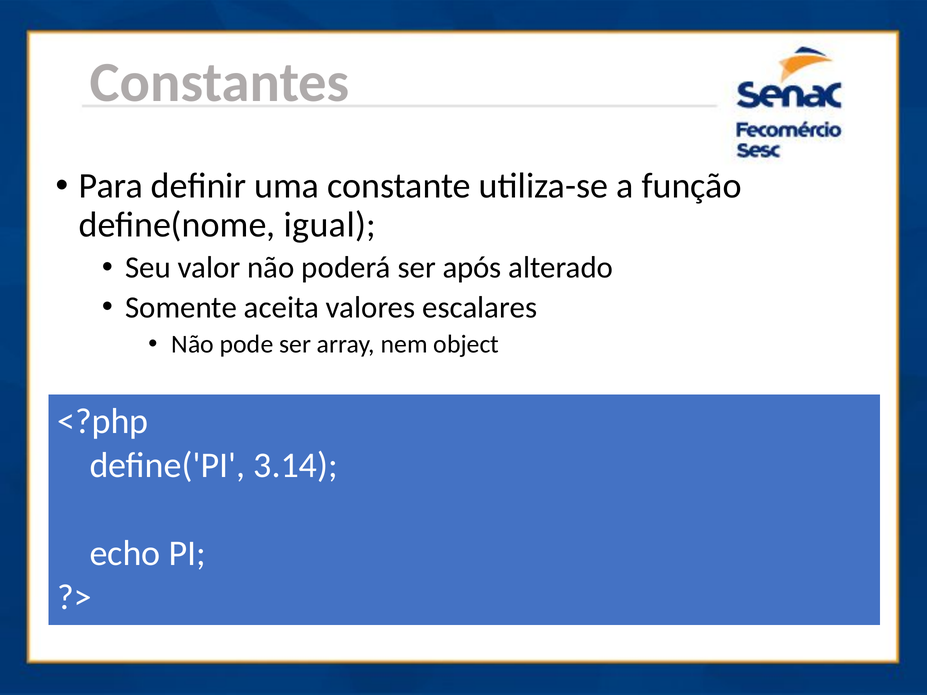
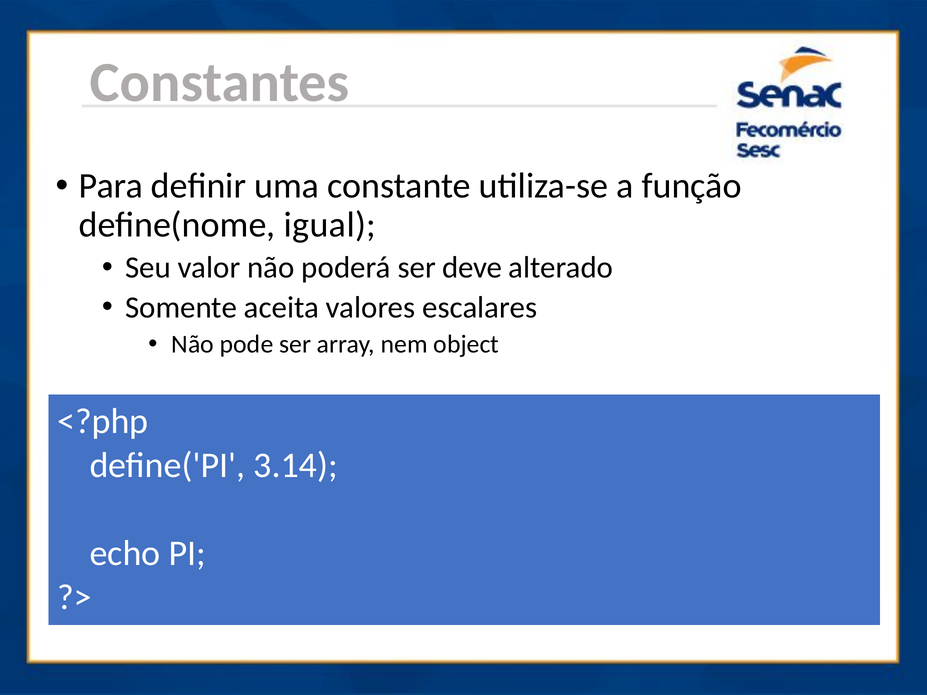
após: após -> deve (472, 268)
